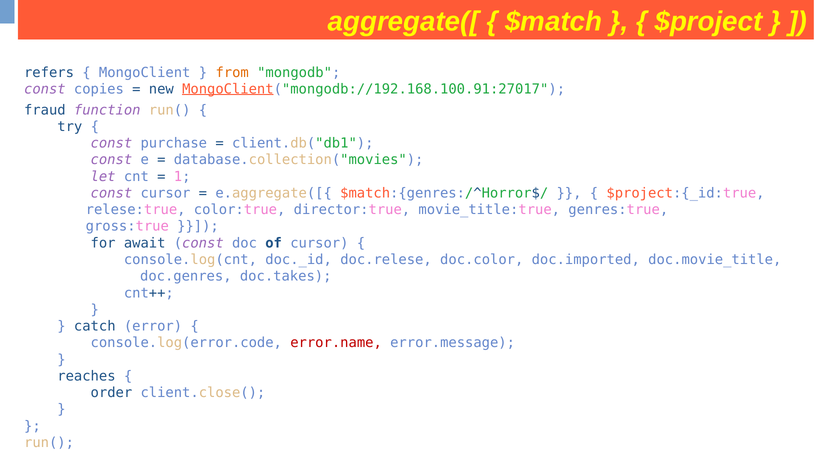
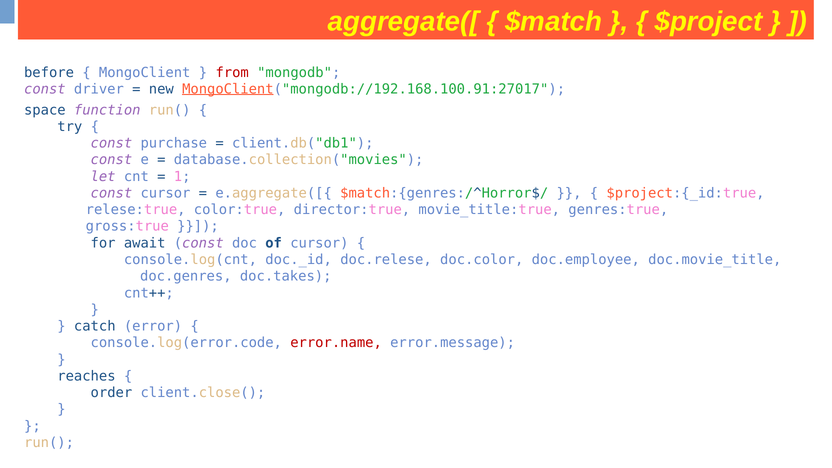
refers: refers -> before (49, 73)
from colour: orange -> red (232, 73)
copies: copies -> driver (99, 89)
fraud: fraud -> space (45, 110)
doc.imported: doc.imported -> doc.employee (586, 260)
